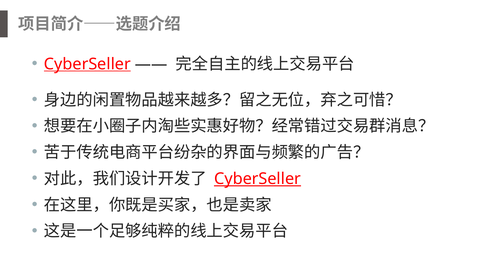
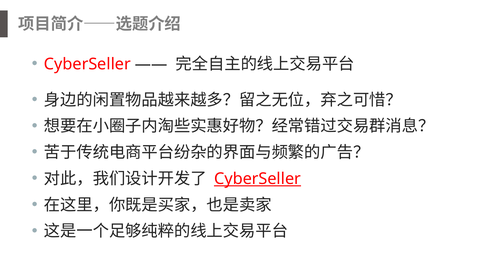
CyberSeller underline: present -> none (87, 64)
